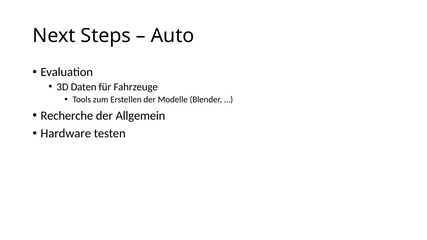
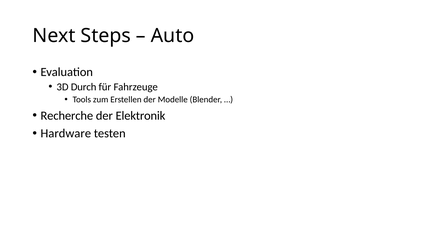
Daten: Daten -> Durch (84, 87)
Allgemein: Allgemein -> Elektronik (140, 116)
